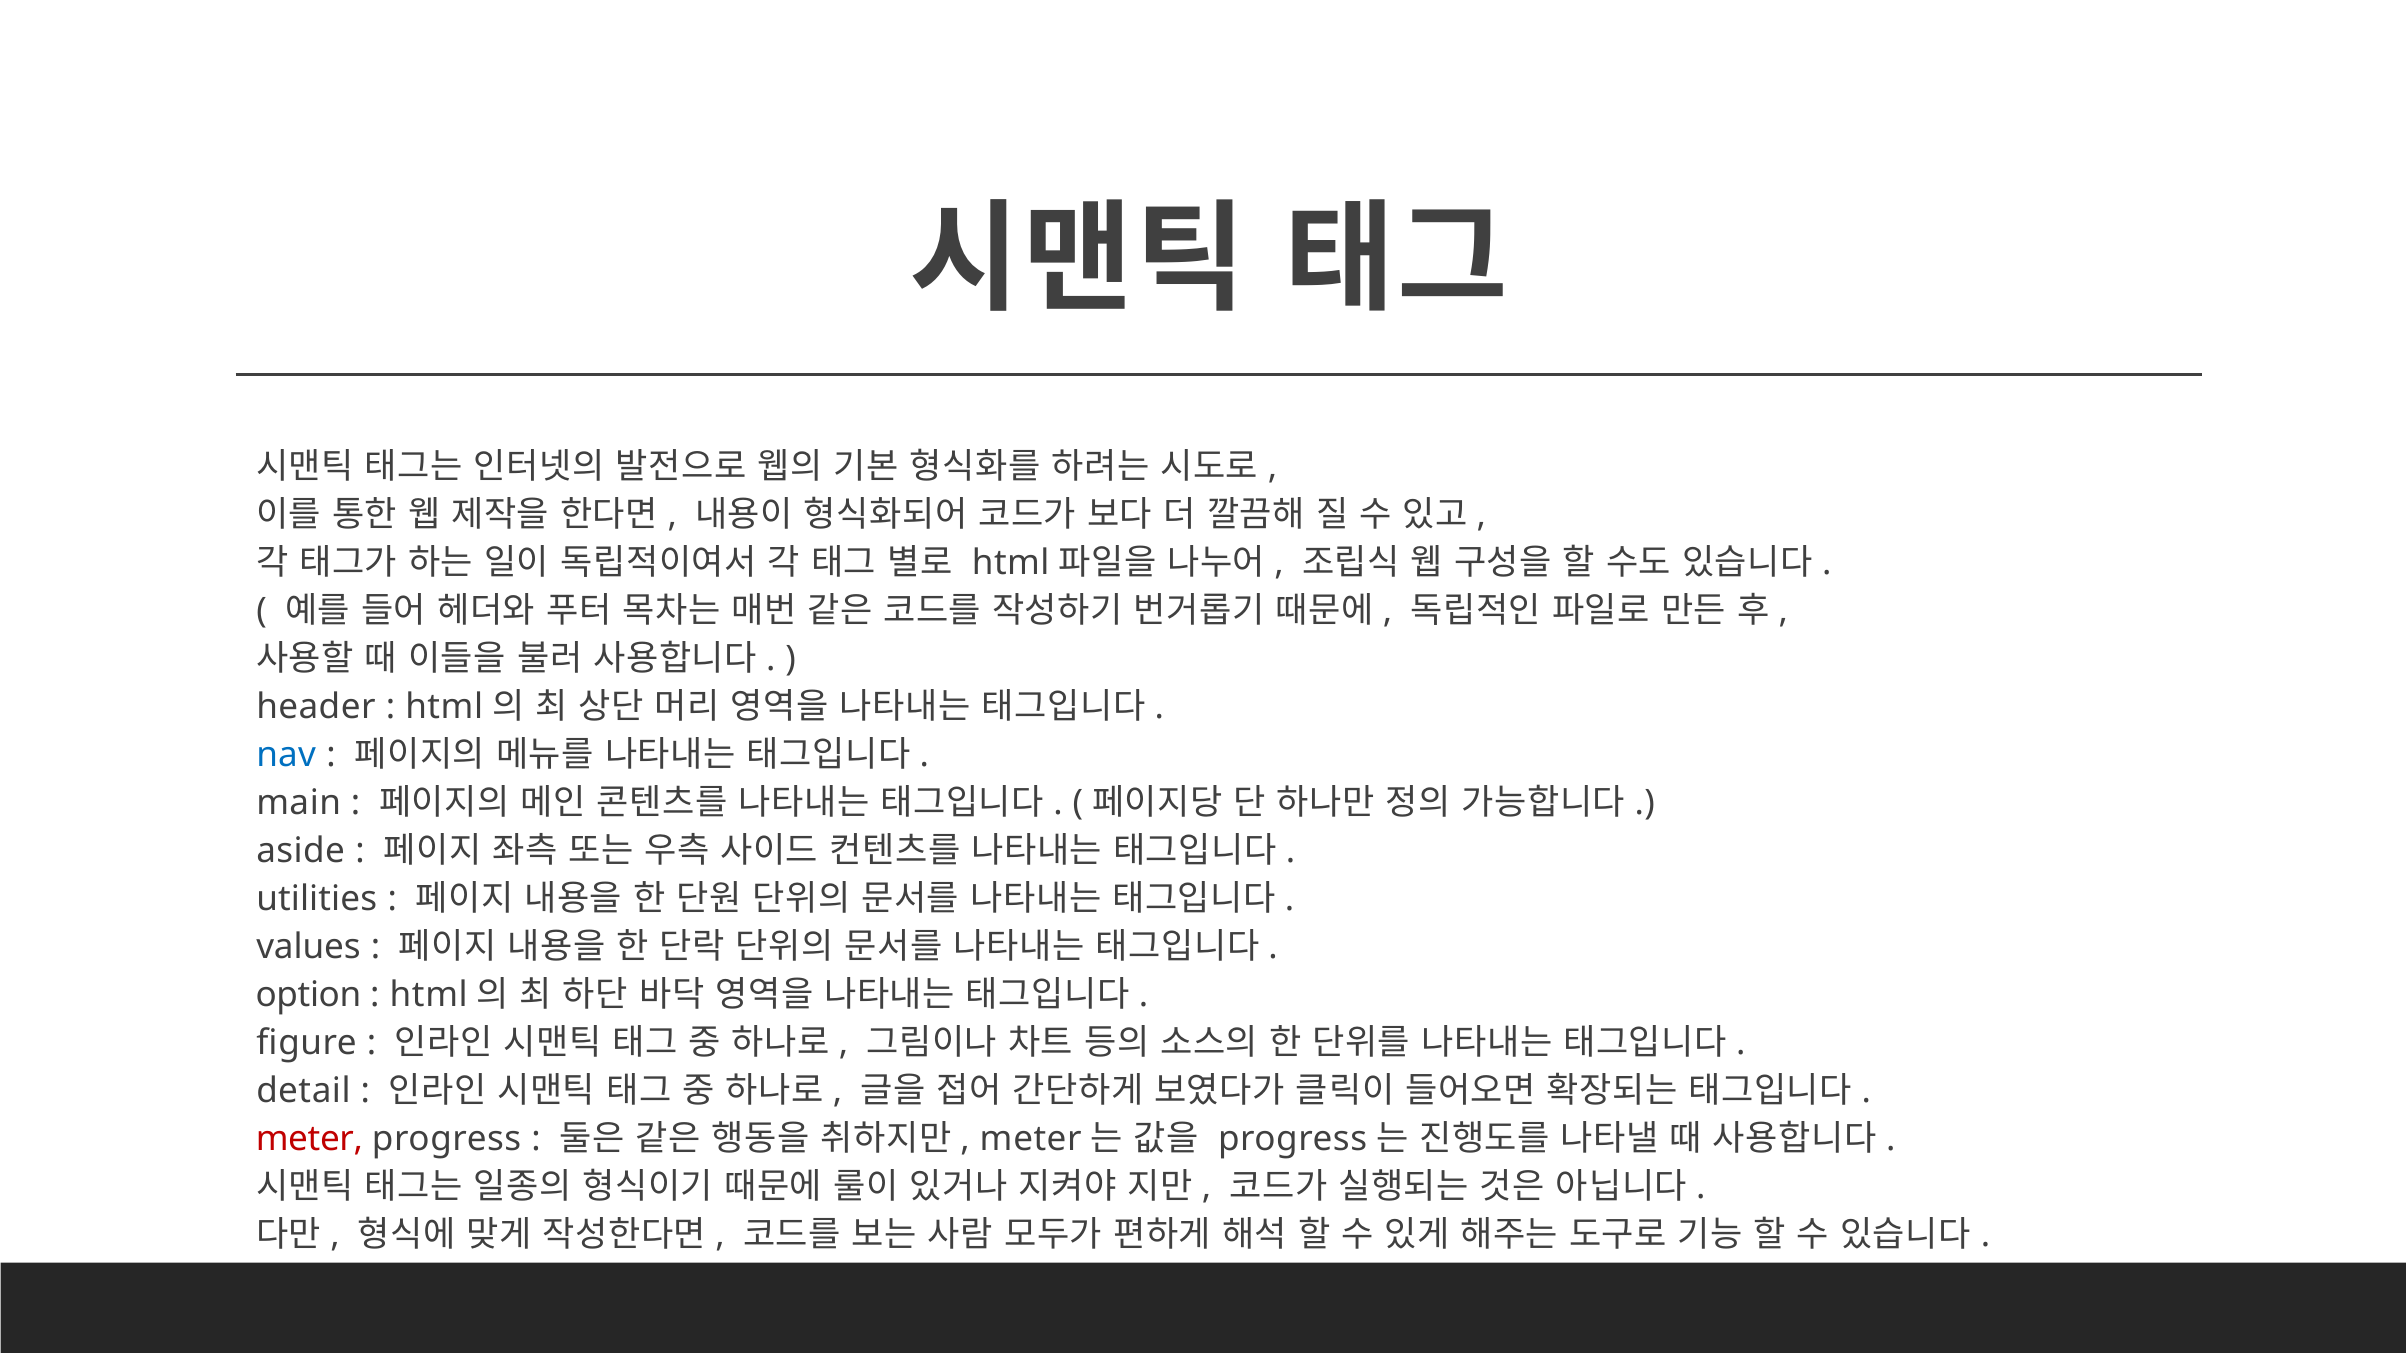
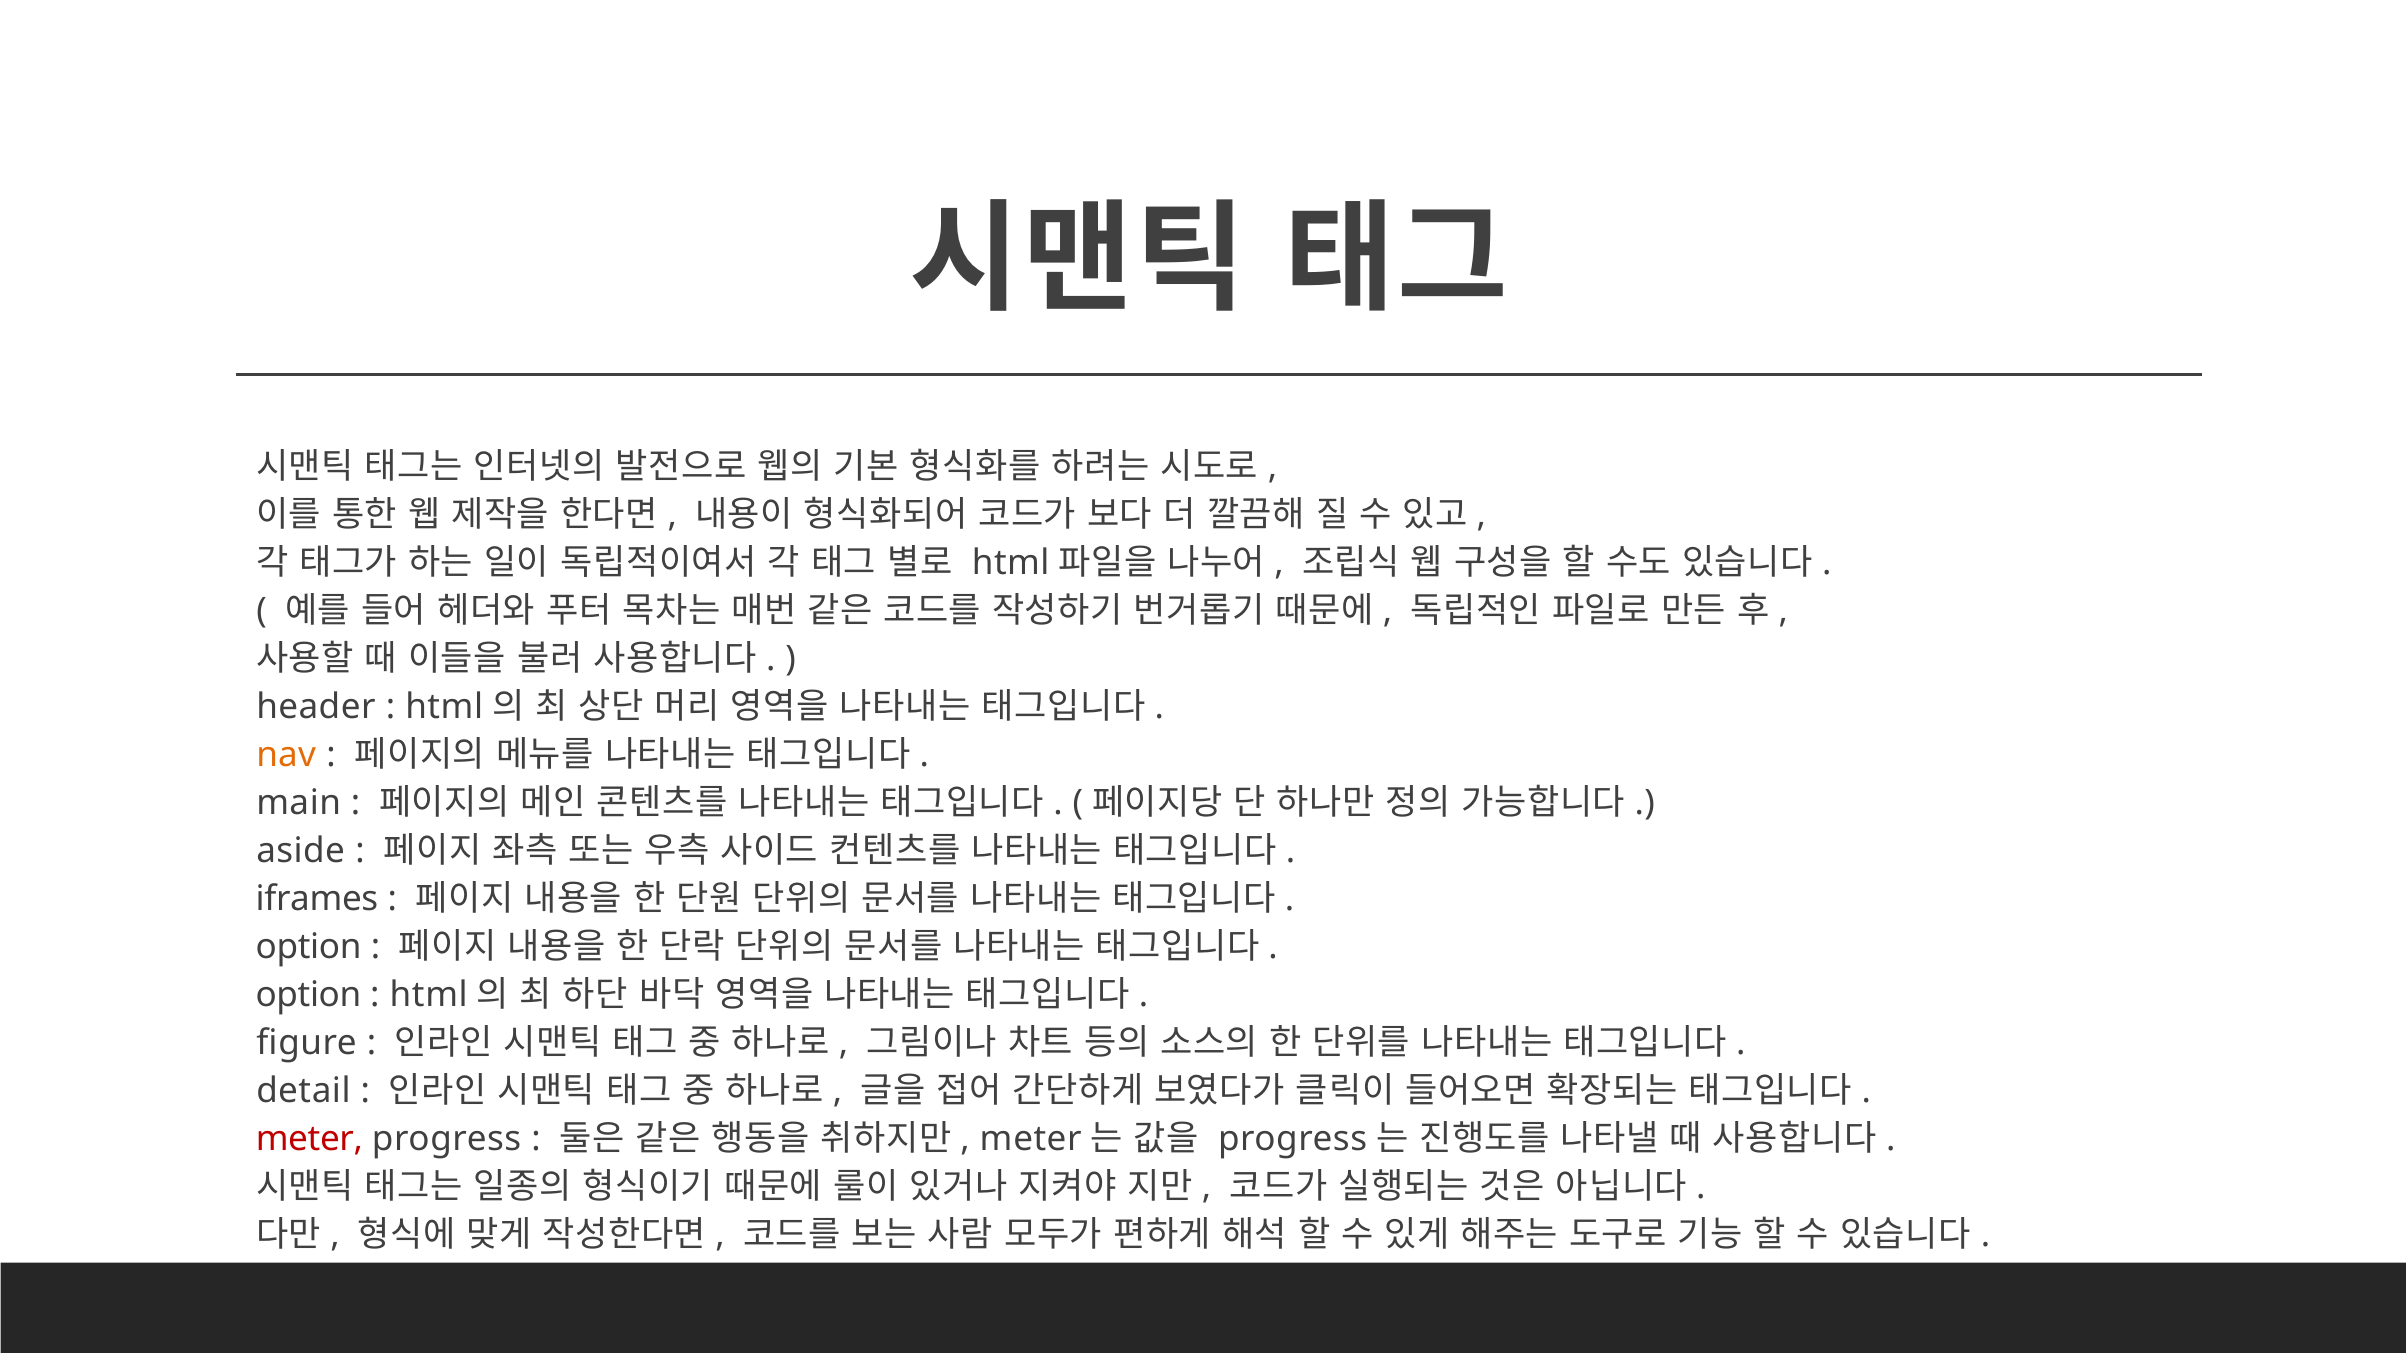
nav colour: blue -> orange (286, 755)
utilities: utilities -> iframes (317, 899)
values: values -> option (309, 947)
